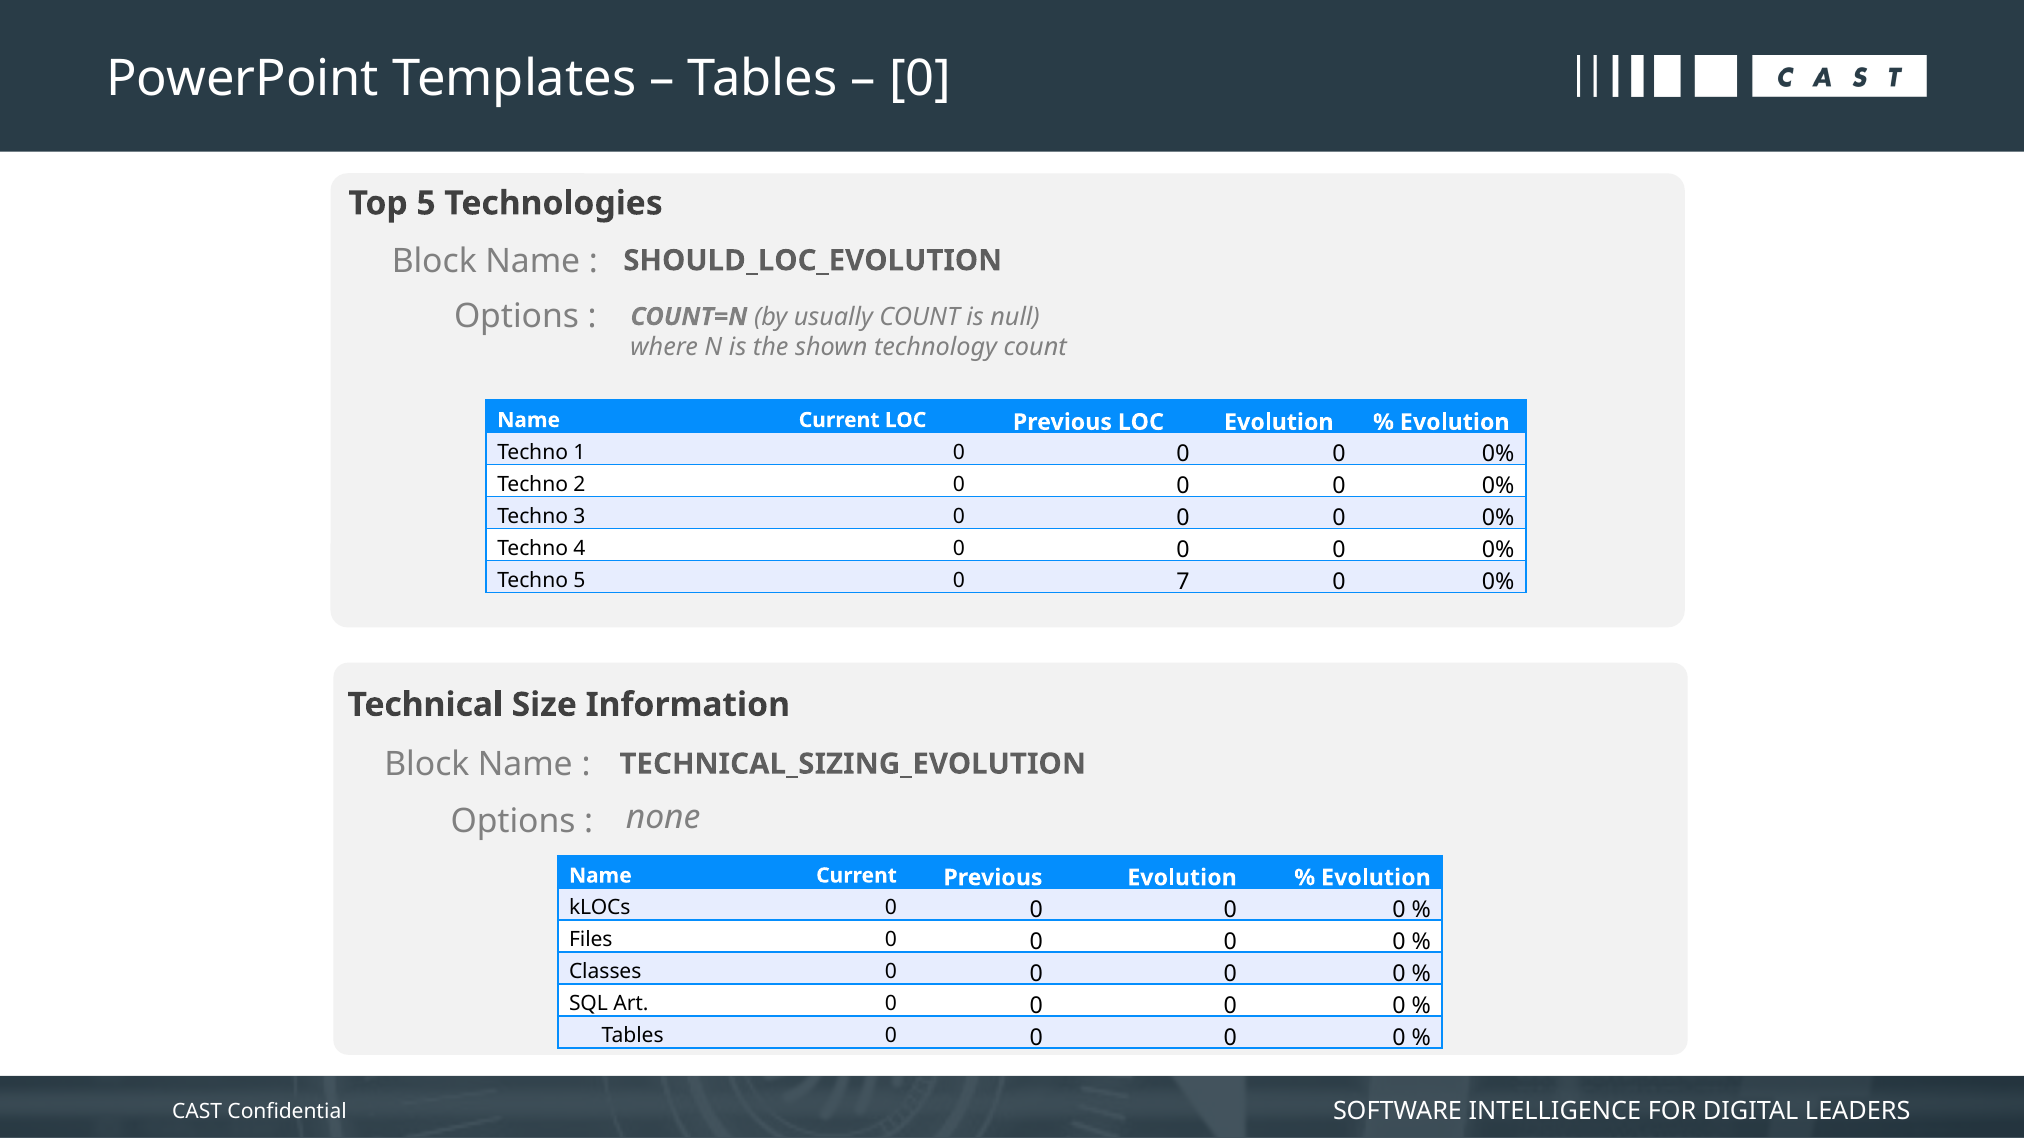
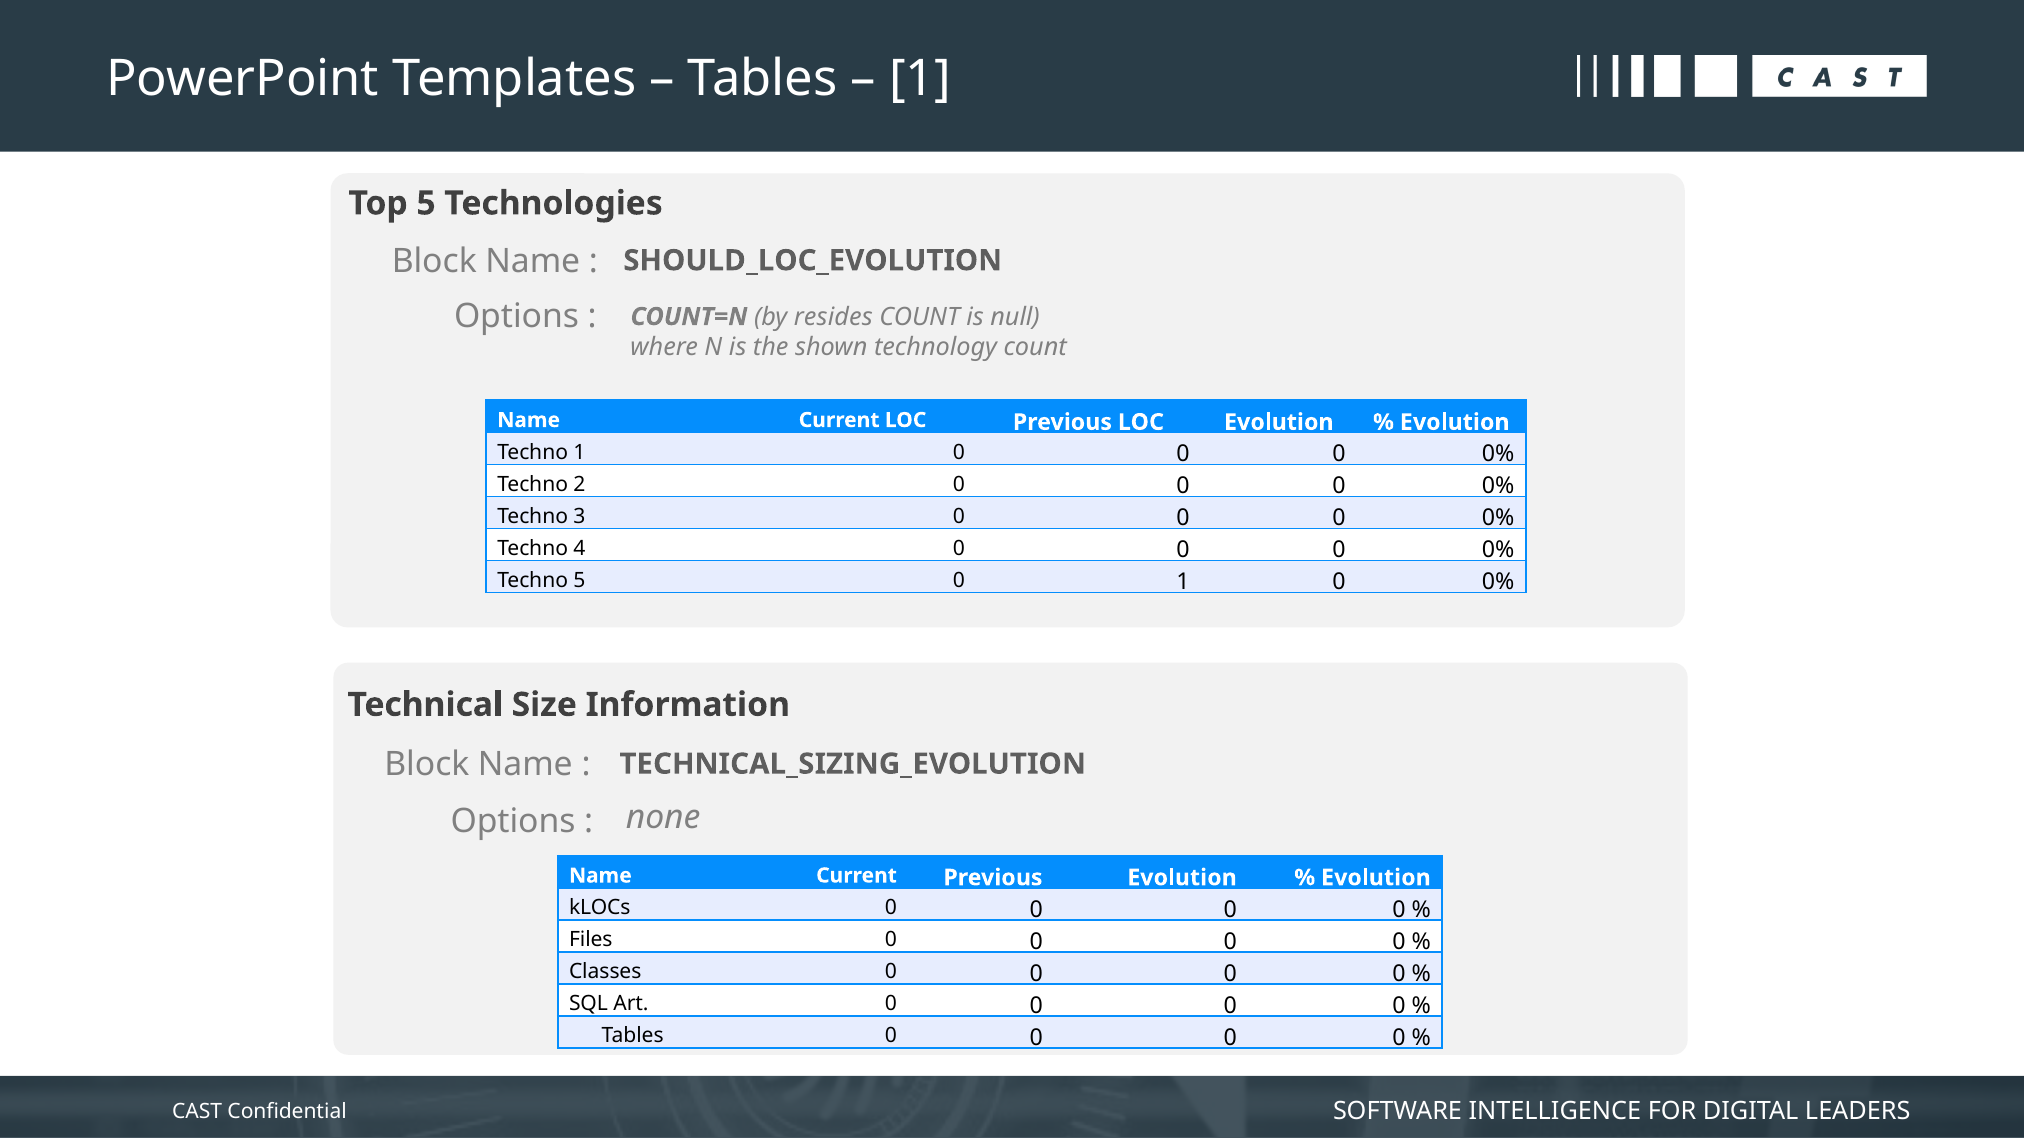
0: 0 -> 1 (920, 79)
usually: usually -> resides (833, 317)
0 7: 7 -> 1 (1183, 583)
